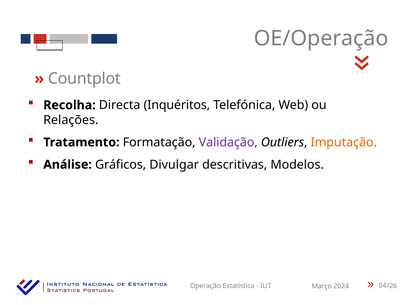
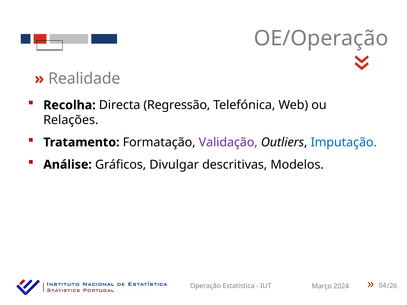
Countplot: Countplot -> Realidade (84, 79)
Inquéritos: Inquéritos -> Regressão (177, 105)
Imputação colour: orange -> blue (344, 142)
